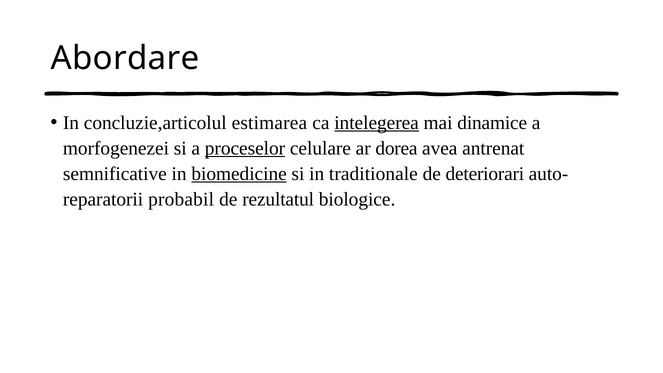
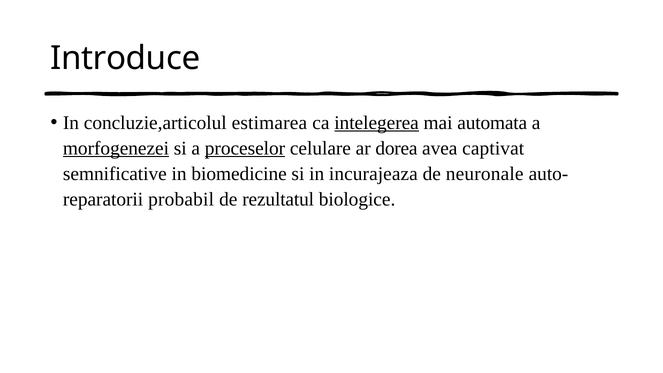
Abordare: Abordare -> Introduce (125, 58)
dinamice: dinamice -> automata (492, 123)
morfogenezei underline: none -> present (116, 148)
antrenat: antrenat -> captivat (493, 148)
biomedicine underline: present -> none (239, 174)
traditionale: traditionale -> incurajeaza (373, 174)
deteriorari: deteriorari -> neuronale (485, 174)
